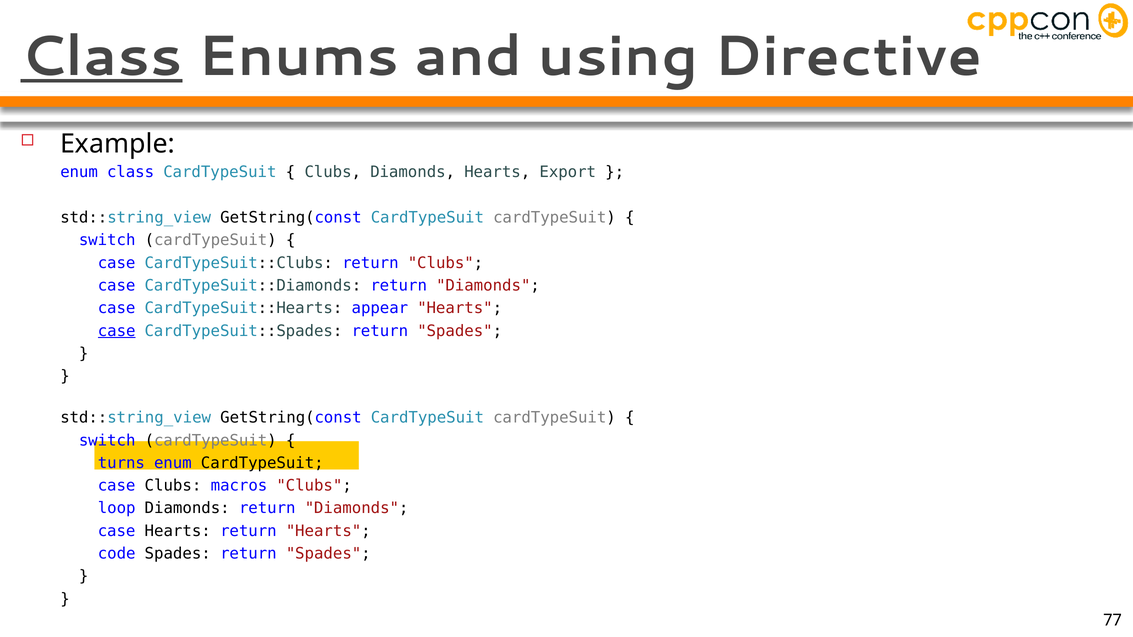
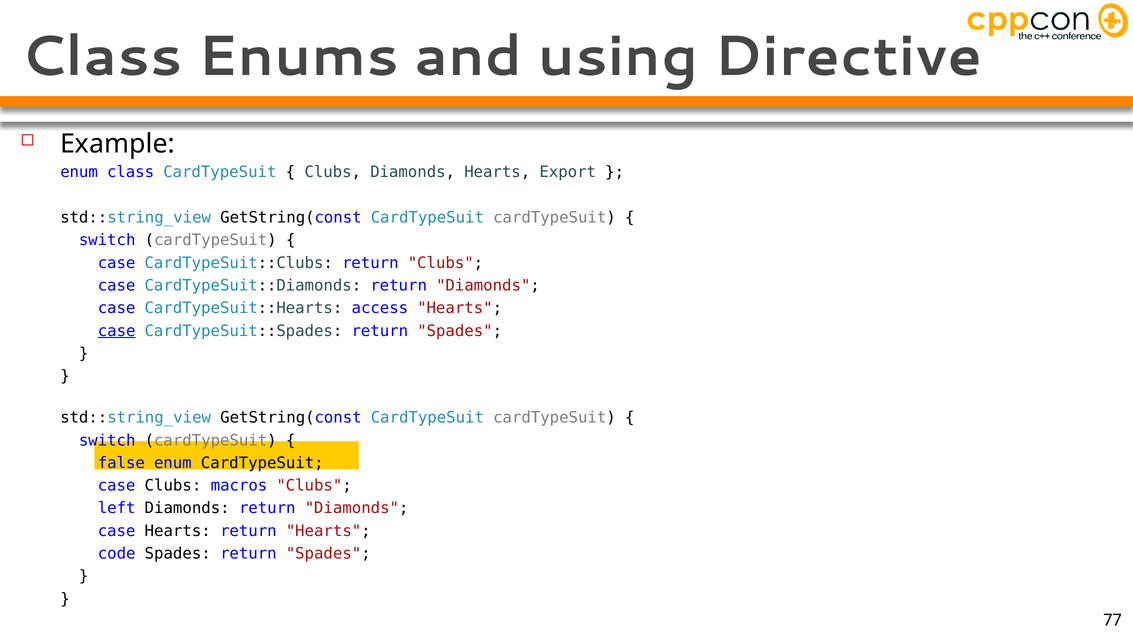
Class underline: present -> none (101, 56)
appear: appear -> access (380, 308)
turns: turns -> false (121, 463)
loop: loop -> left (117, 509)
